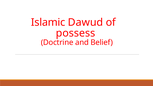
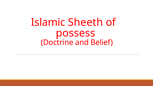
Dawud: Dawud -> Sheeth (85, 22)
